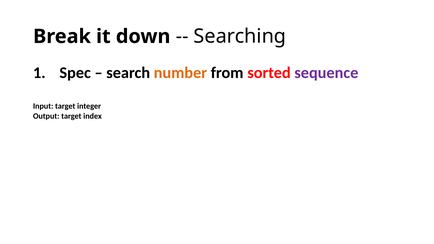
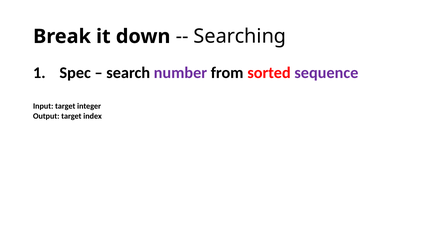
number colour: orange -> purple (180, 73)
